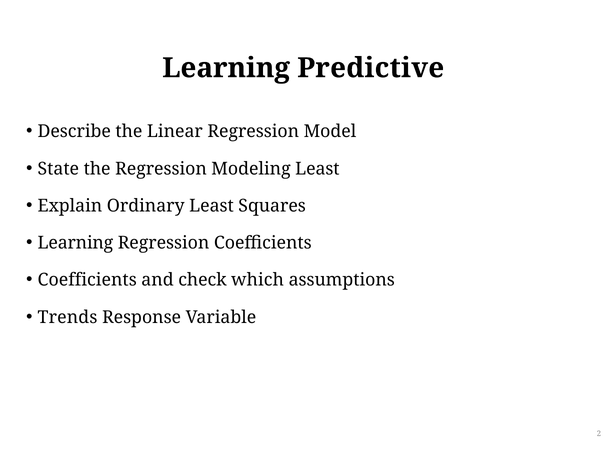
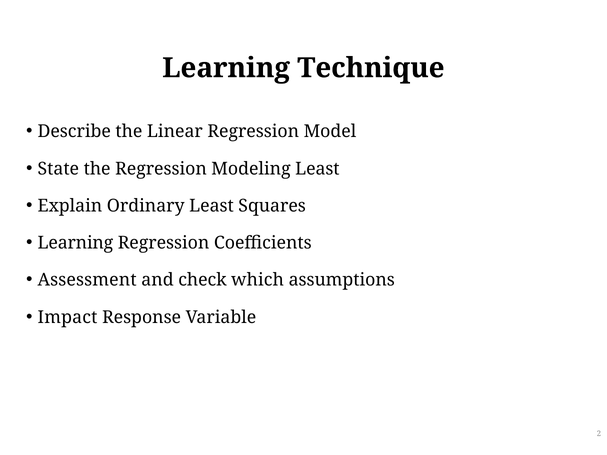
Predictive: Predictive -> Technique (371, 68)
Coefficients: Coefficients -> Assessment (87, 280)
Trends: Trends -> Impact (68, 317)
